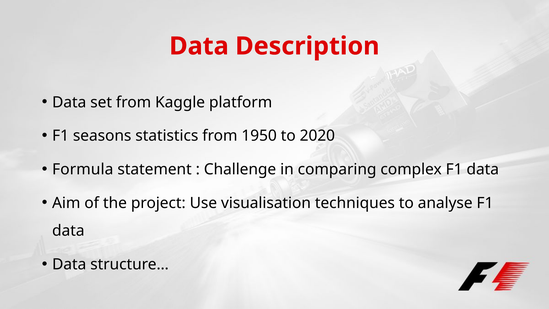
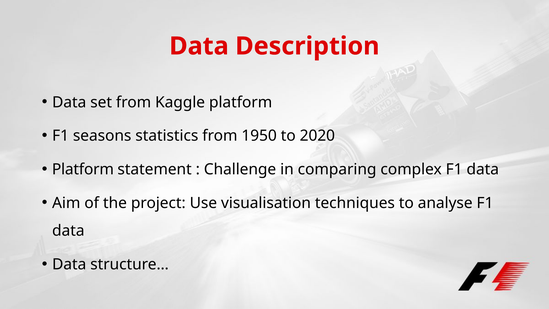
Formula: Formula -> Platform (83, 169)
